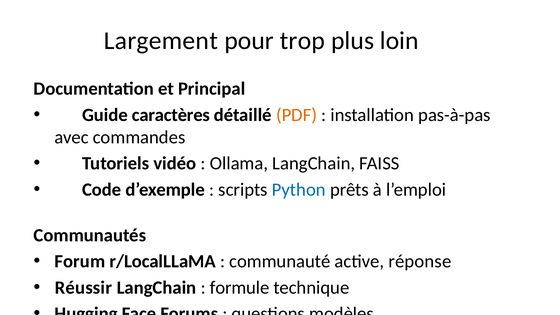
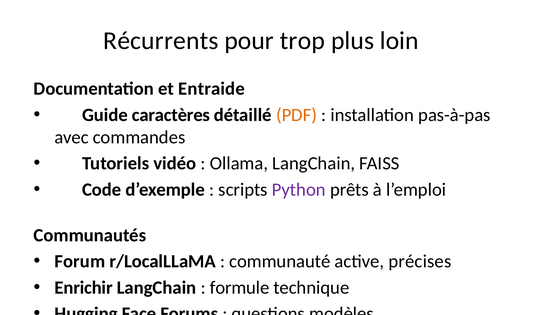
Largement: Largement -> Récurrents (161, 41)
Principal: Principal -> Entraide (212, 89)
Python colour: blue -> purple (299, 190)
réponse: réponse -> précises (420, 261)
Réussir: Réussir -> Enrichir (84, 288)
